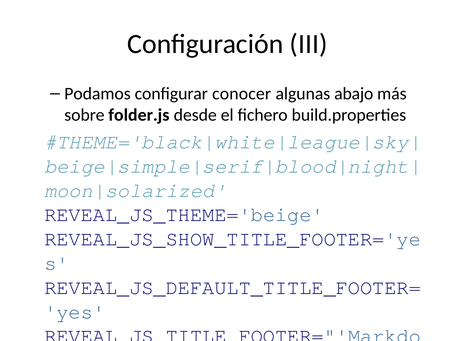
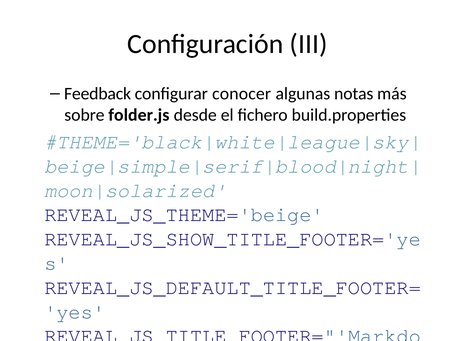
Podamos: Podamos -> Feedback (98, 94)
abajo: abajo -> notas (354, 94)
